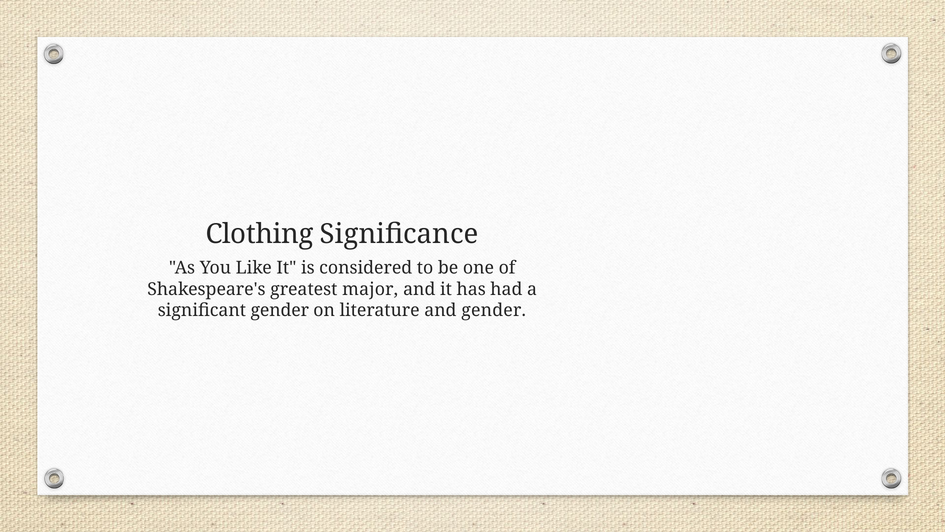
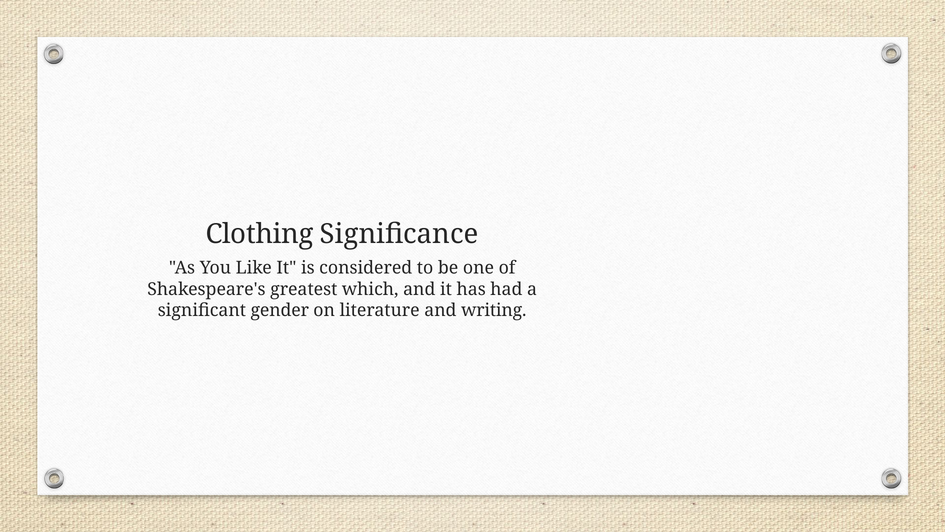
major: major -> which (370, 289)
and gender: gender -> writing (494, 310)
